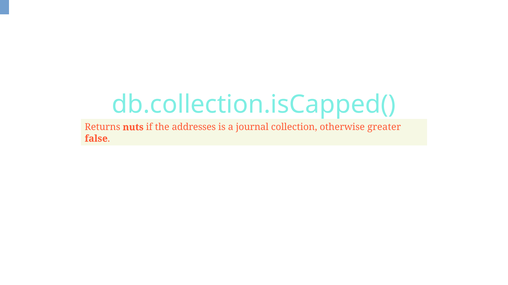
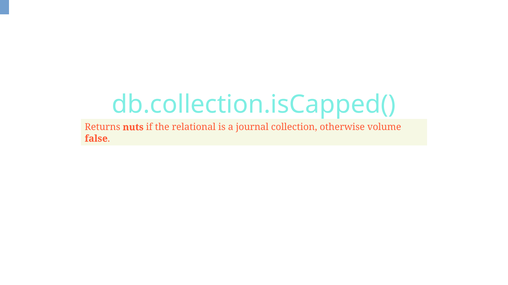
addresses: addresses -> relational (194, 127)
greater: greater -> volume (384, 127)
